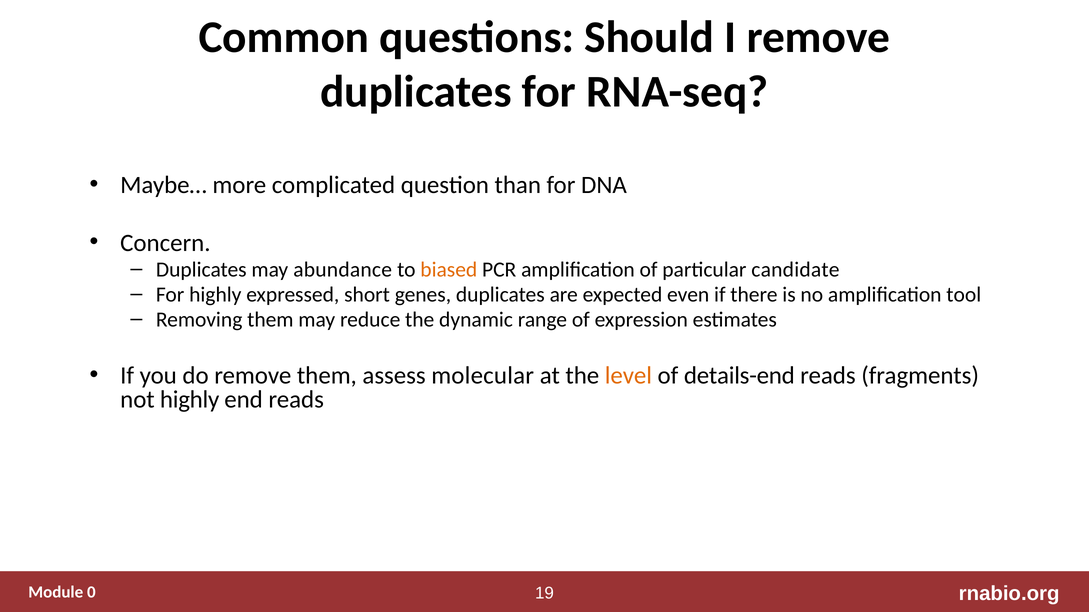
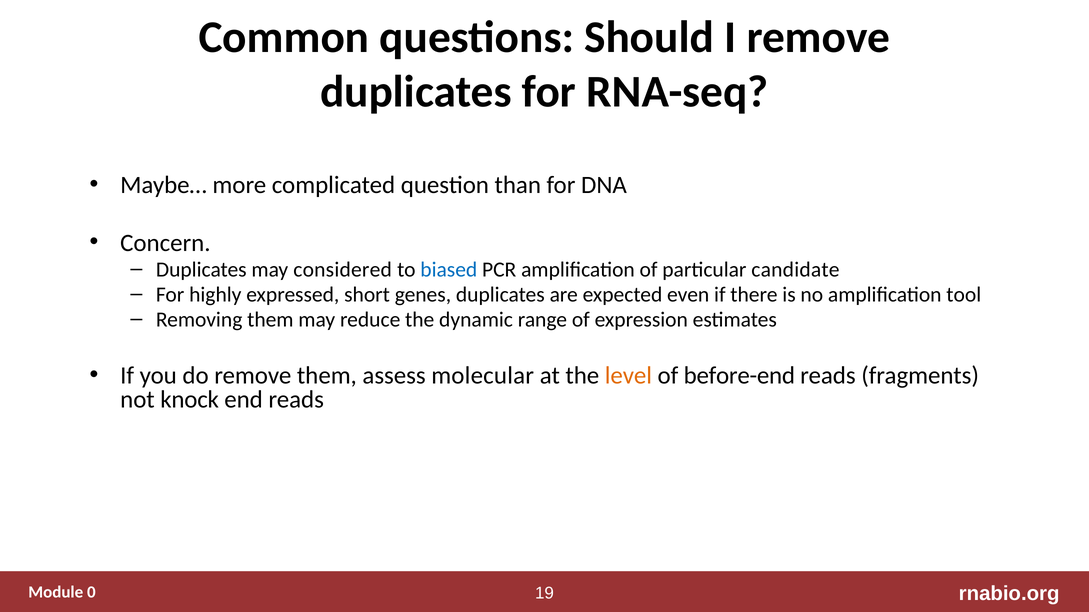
abundance: abundance -> considered (343, 270)
biased colour: orange -> blue (449, 270)
details-end: details-end -> before-end (739, 376)
not highly: highly -> knock (190, 400)
